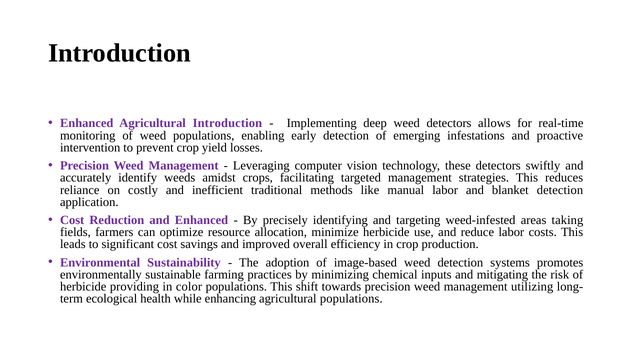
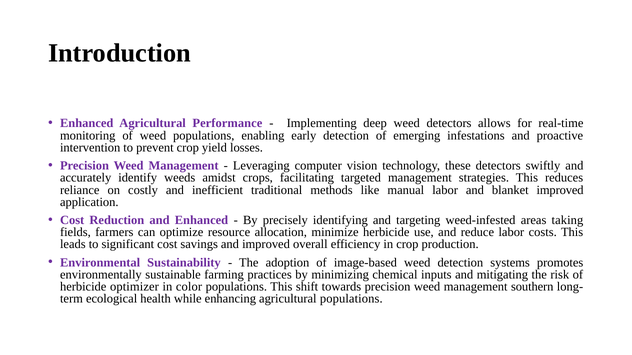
Agricultural Introduction: Introduction -> Performance (227, 124)
blanket detection: detection -> improved (560, 190)
providing: providing -> optimizer (134, 287)
utilizing: utilizing -> southern (532, 287)
